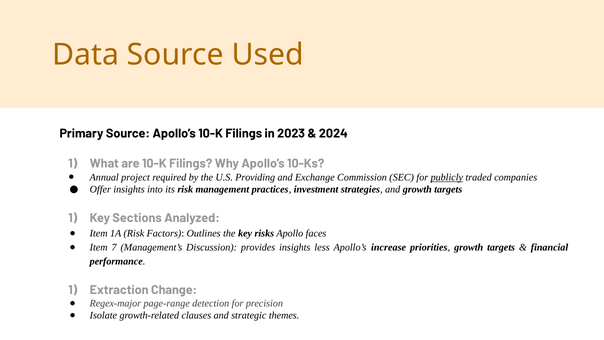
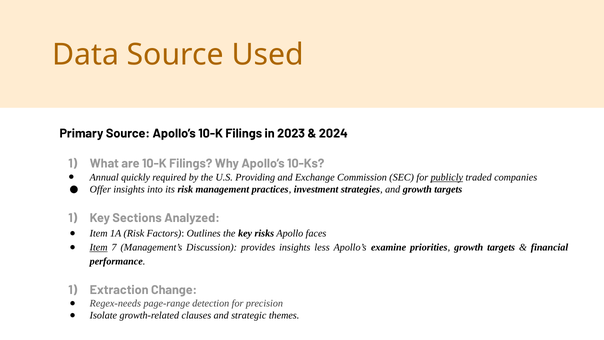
project: project -> quickly (136, 177)
Item underline: none -> present (99, 247)
increase: increase -> examine (389, 247)
Regex-major: Regex-major -> Regex-needs (115, 303)
